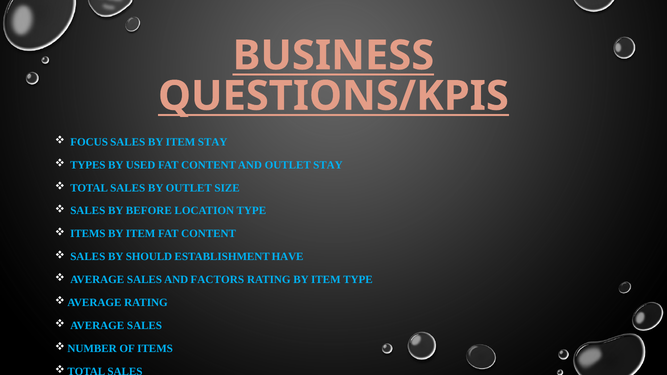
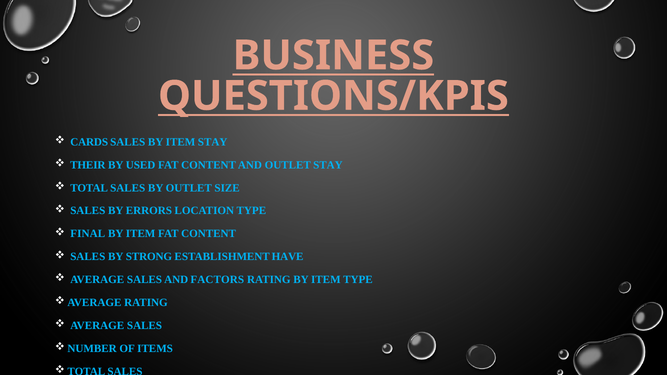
FOCUS: FOCUS -> CARDS (89, 142)
TYPES: TYPES -> THEIR (88, 165)
BEFORE: BEFORE -> ERRORS (149, 211)
ITEMS: ITEMS -> FINAL (88, 234)
SHOULD: SHOULD -> STRONG (149, 257)
